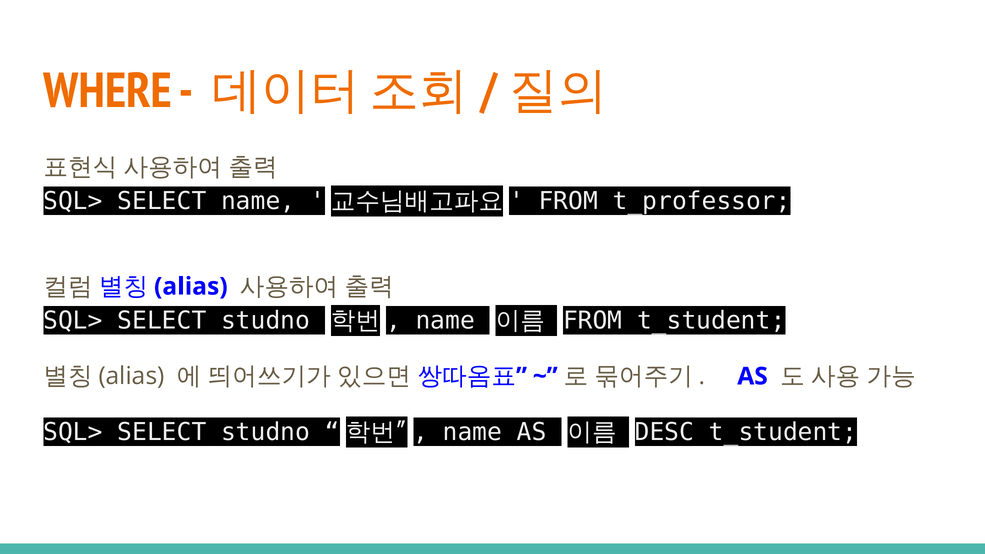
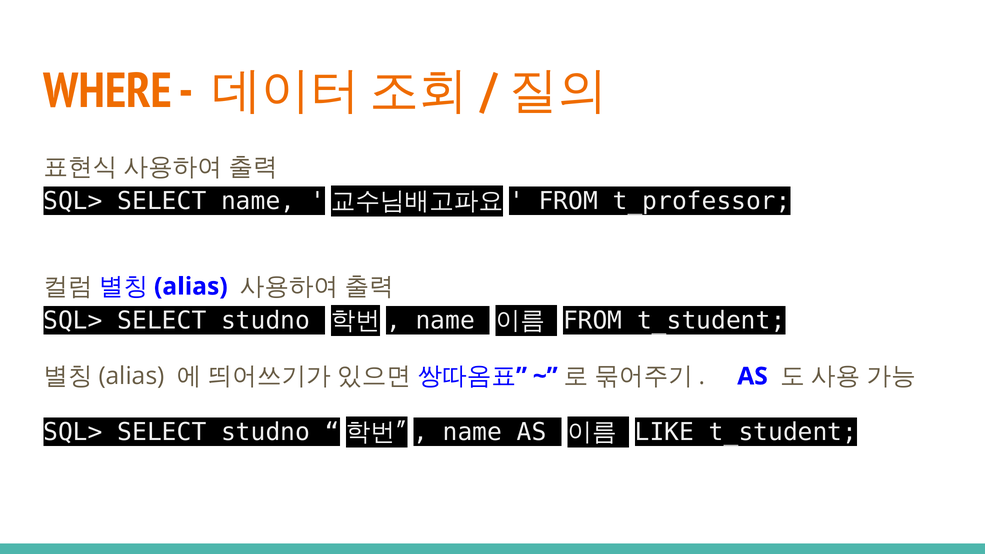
DESC: DESC -> LIKE (664, 432)
